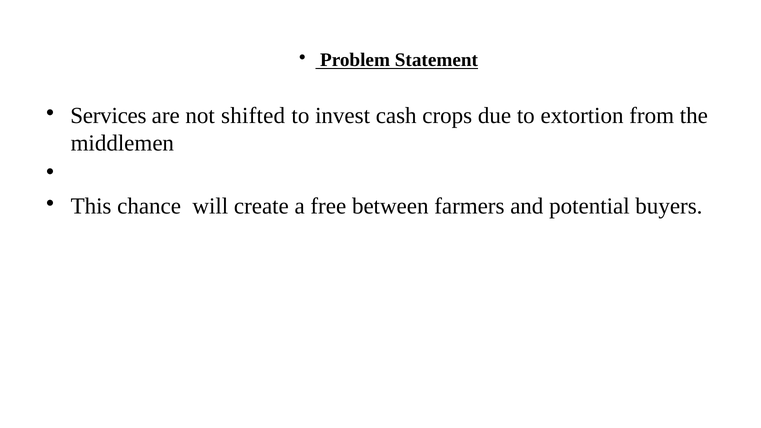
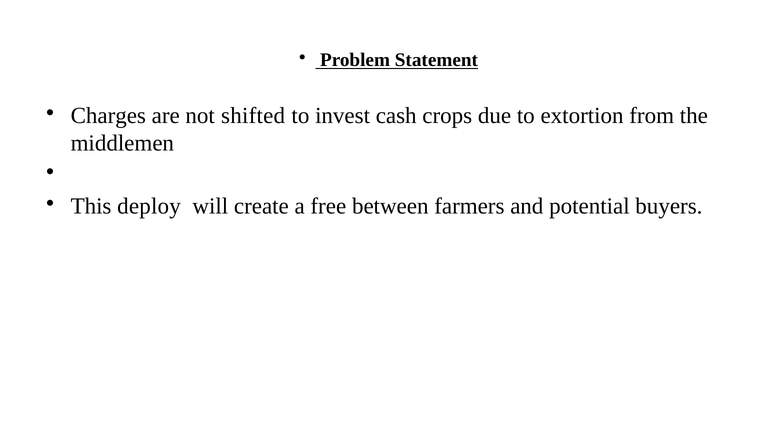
Services: Services -> Charges (108, 116)
chance: chance -> deploy (149, 206)
